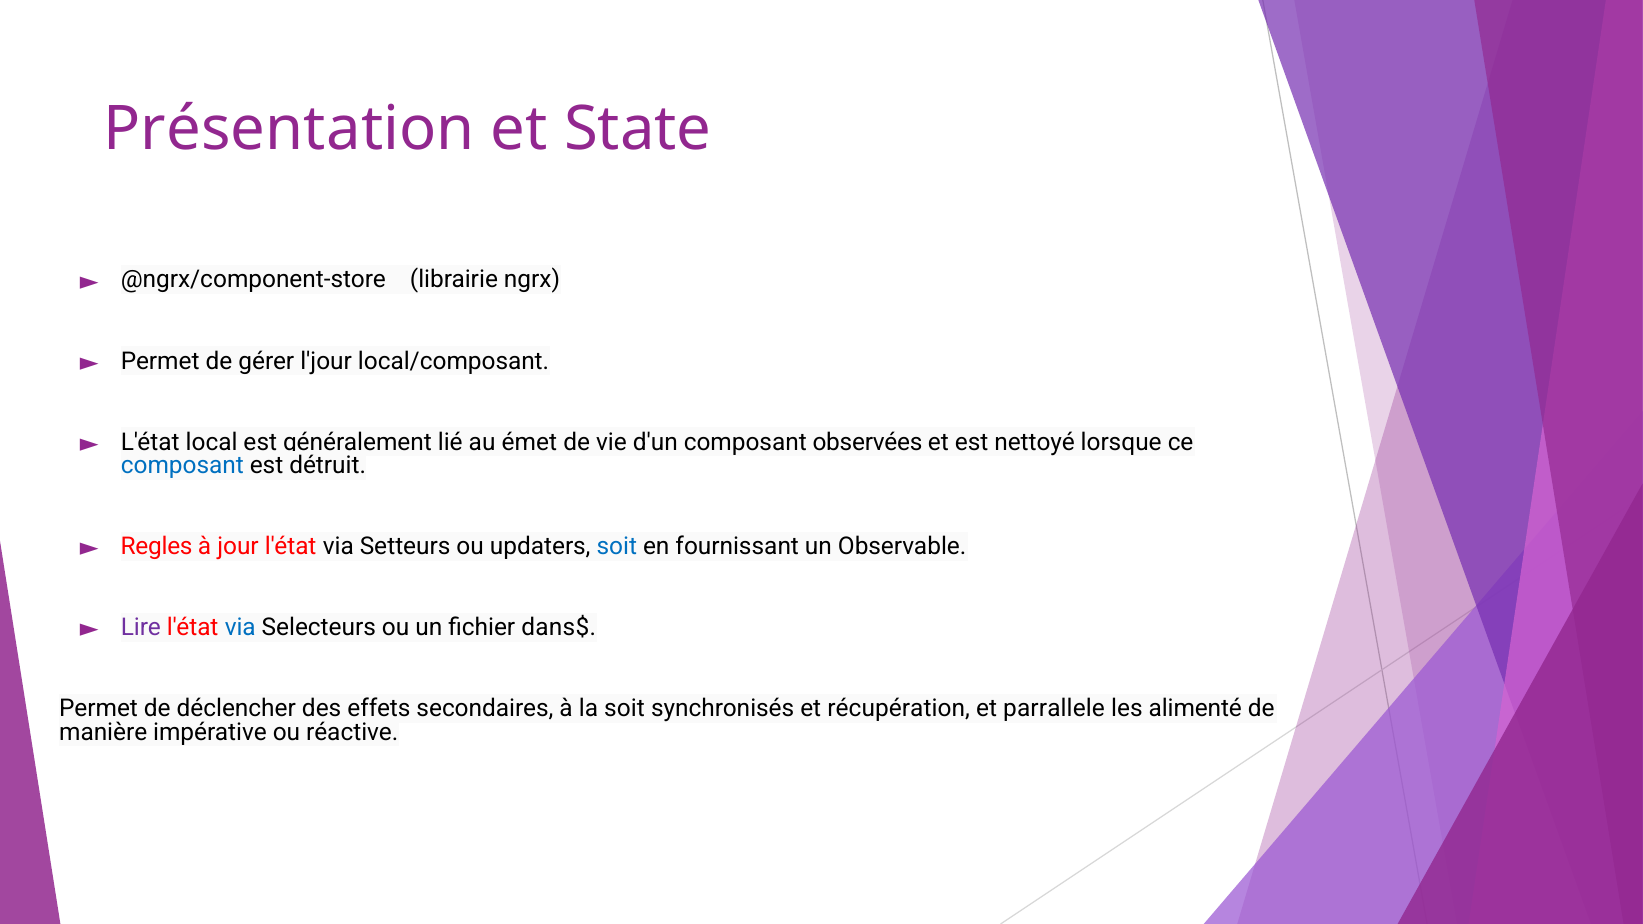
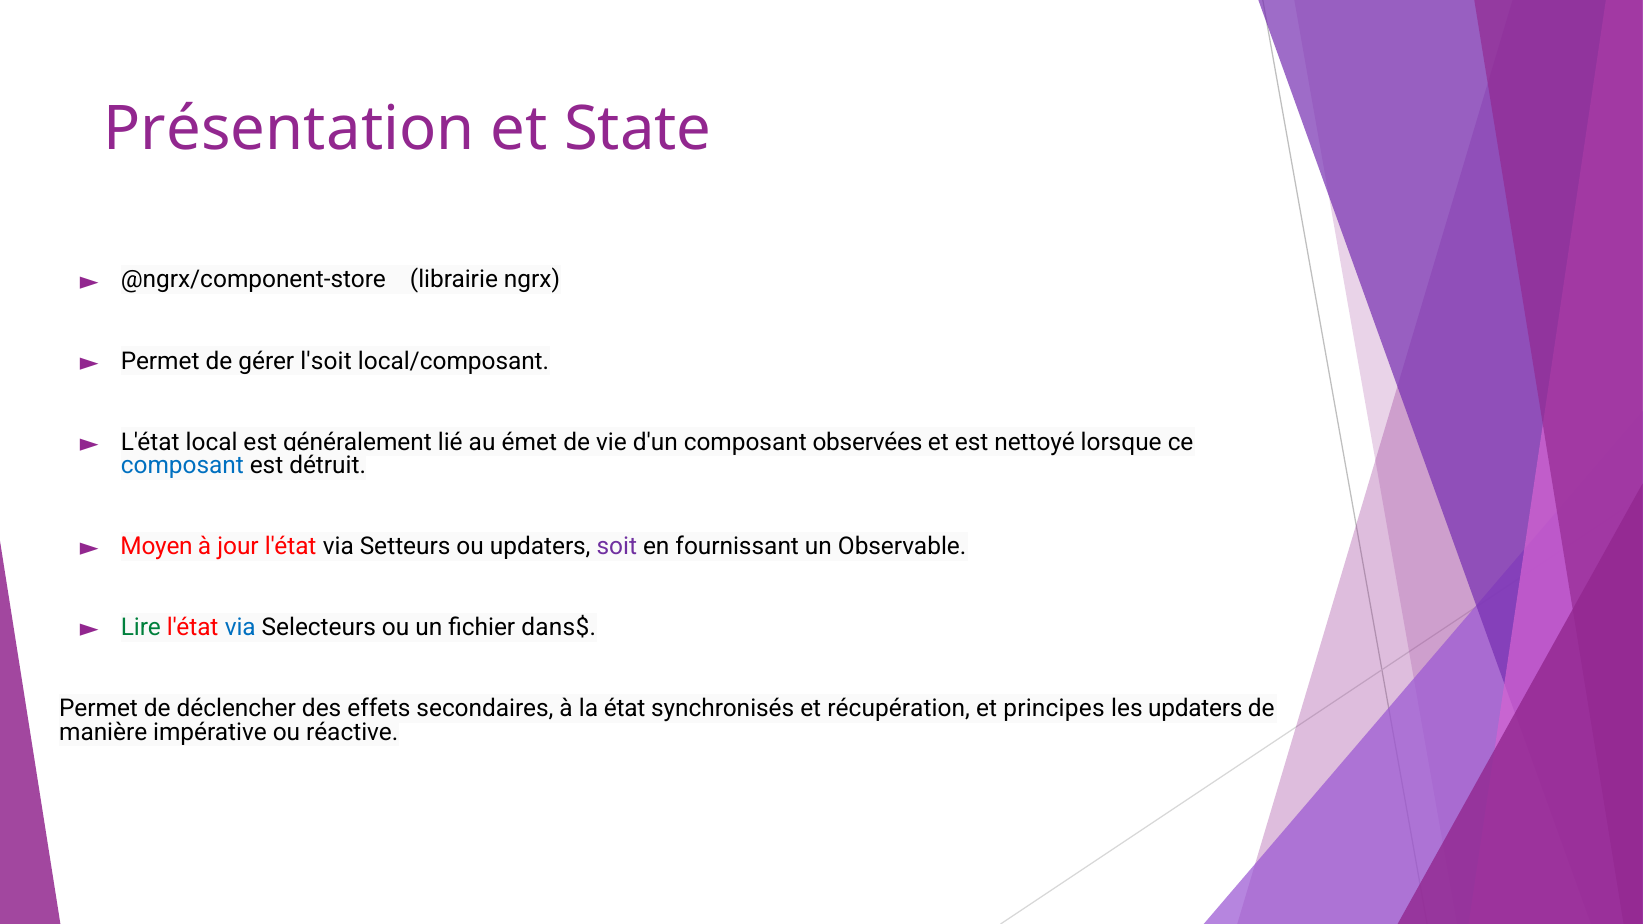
l'jour: l'jour -> l'soit (326, 361)
Regles: Regles -> Moyen (157, 547)
soit colour: blue -> purple (617, 547)
Lire colour: purple -> green (141, 628)
la soit: soit -> état (625, 709)
parrallele: parrallele -> principes (1054, 709)
les alimenté: alimenté -> updaters (1195, 709)
